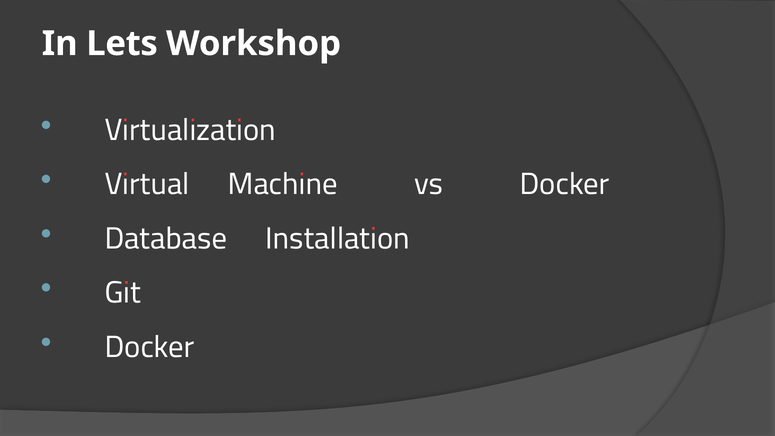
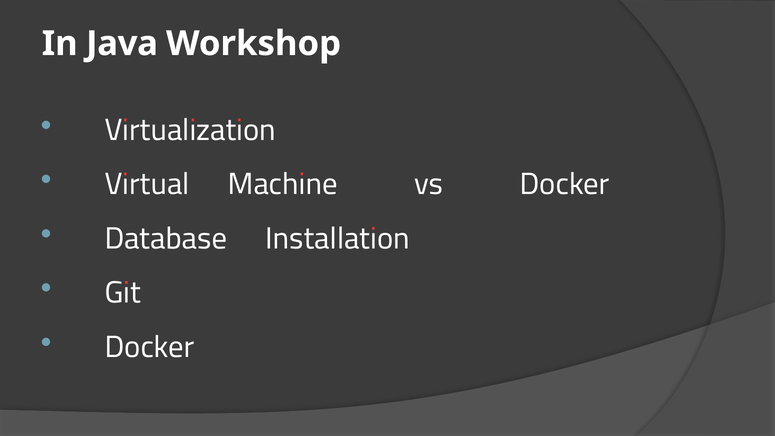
Lets: Lets -> Java (122, 44)
